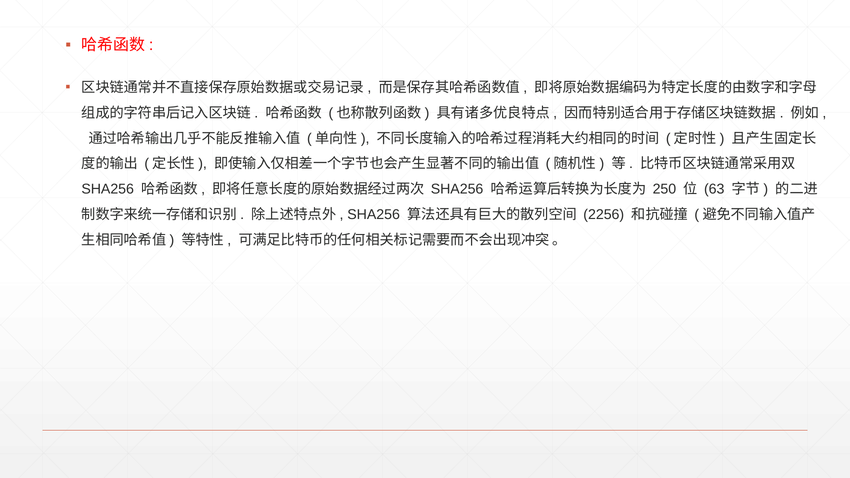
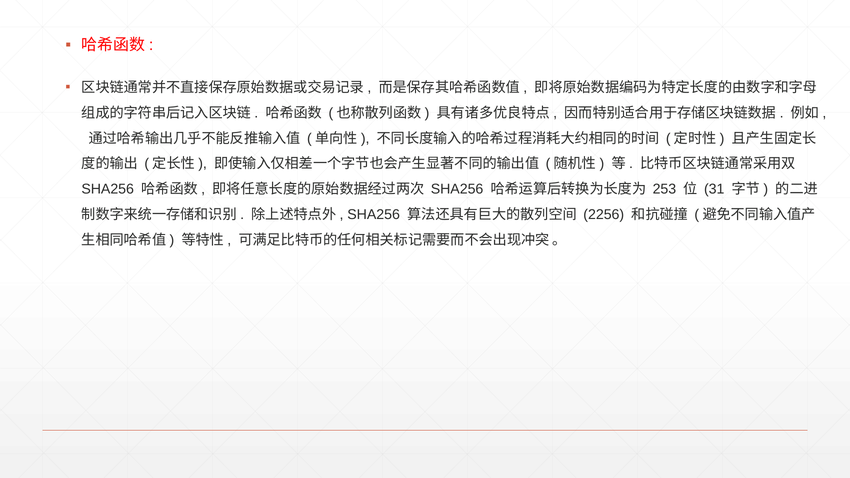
250: 250 -> 253 (664, 189)
63: 63 -> 31 (714, 189)
